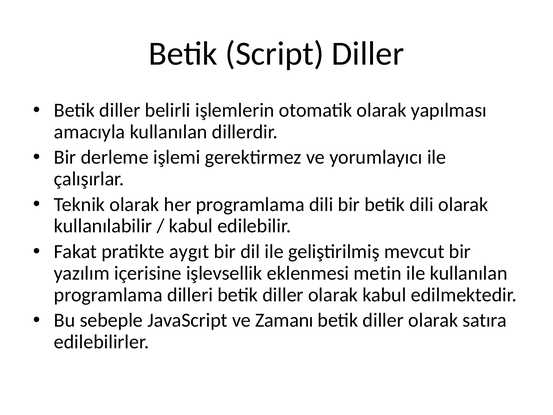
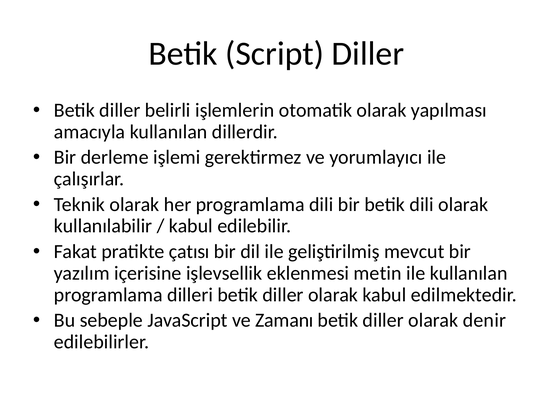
aygıt: aygıt -> çatısı (189, 251)
satıra: satıra -> denir (484, 320)
